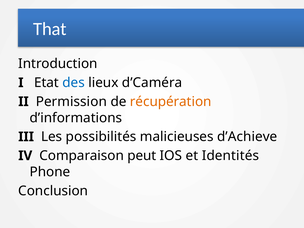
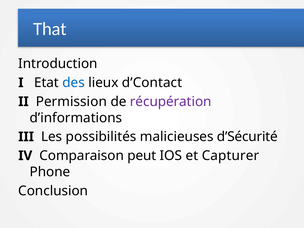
d’Caméra: d’Caméra -> d’Contact (152, 83)
récupération colour: orange -> purple (171, 102)
d’Achieve: d’Achieve -> d’Sécurité (247, 137)
Identités: Identités -> Capturer (230, 156)
